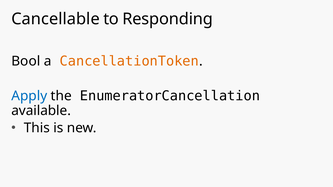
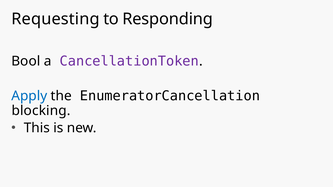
Cancellable: Cancellable -> Requesting (55, 19)
CancellationToken colour: orange -> purple (129, 61)
available: available -> blocking (41, 111)
